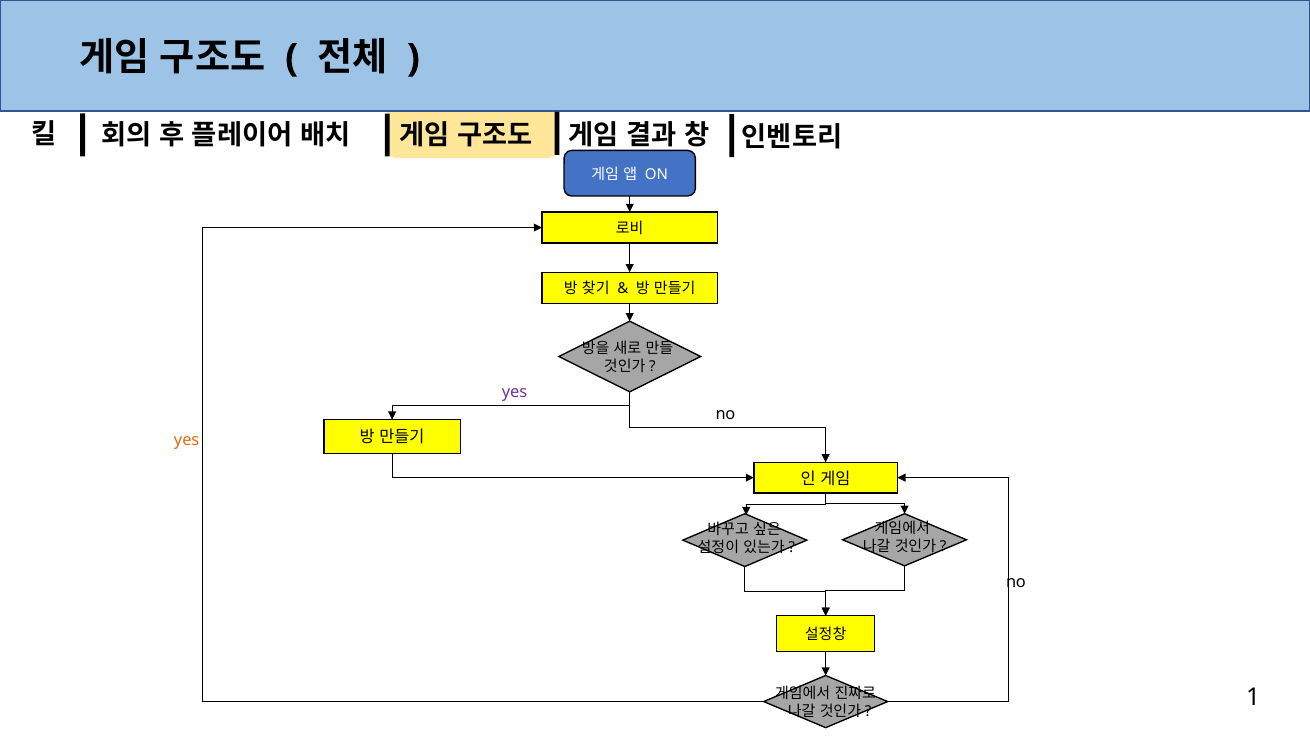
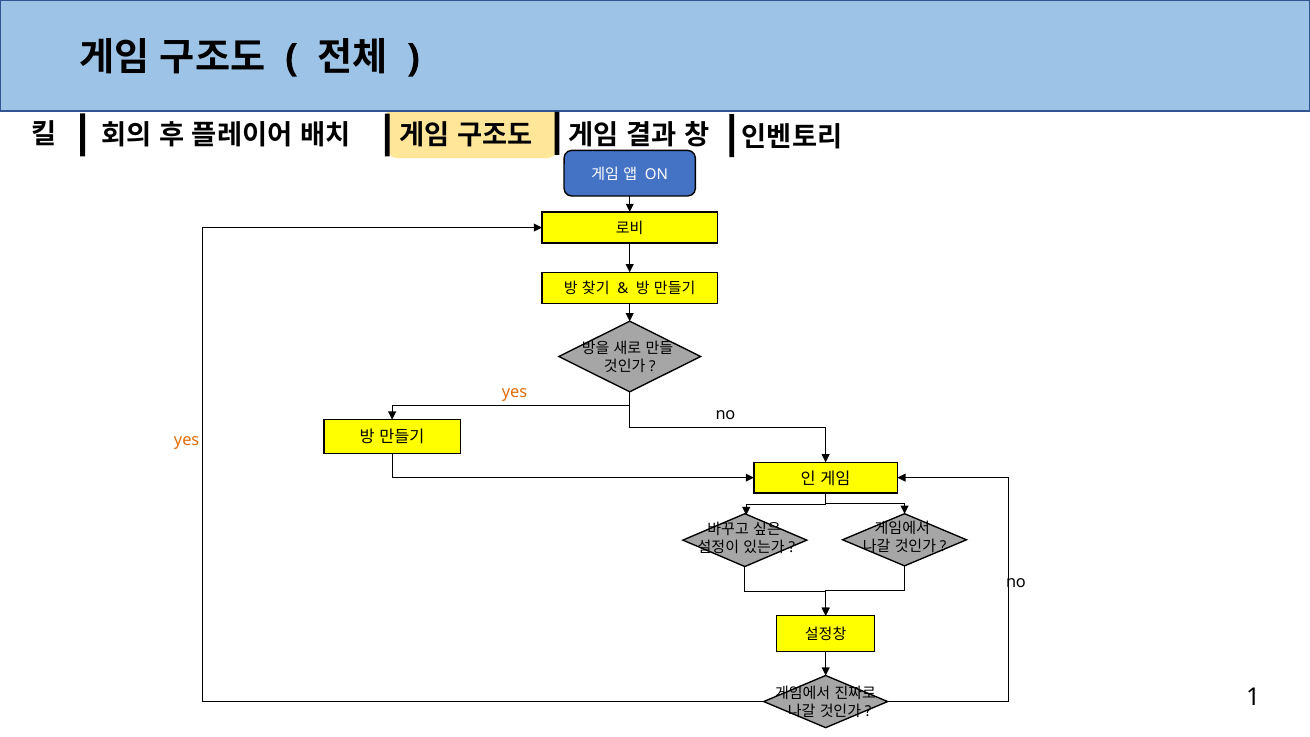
yes colour: purple -> orange (515, 392)
